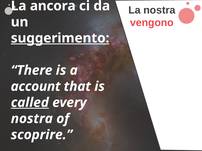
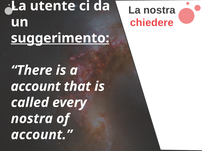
ancora: ancora -> utente (53, 6)
vengono: vengono -> chiedere (152, 23)
called underline: present -> none (30, 103)
scoprire: scoprire -> account (42, 135)
